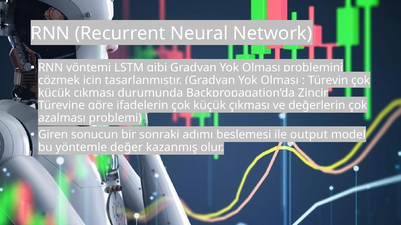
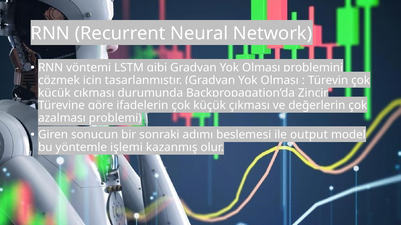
değer: değer -> işlemi (126, 148)
